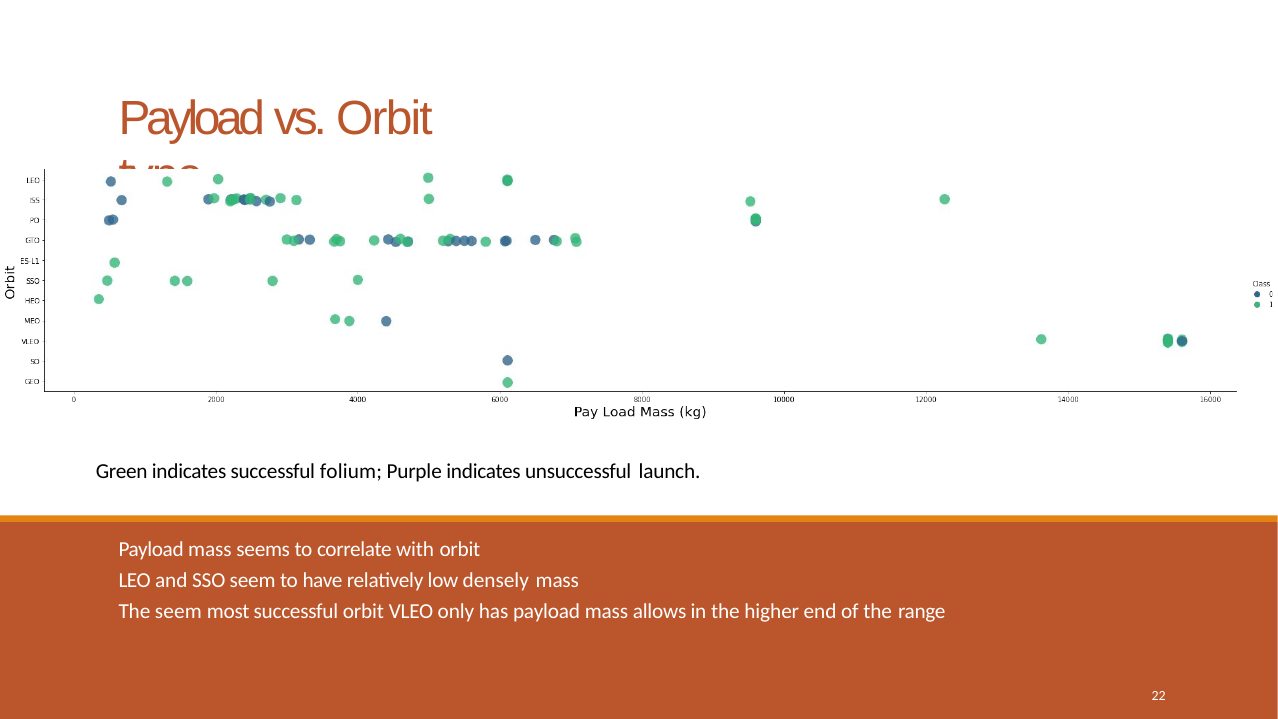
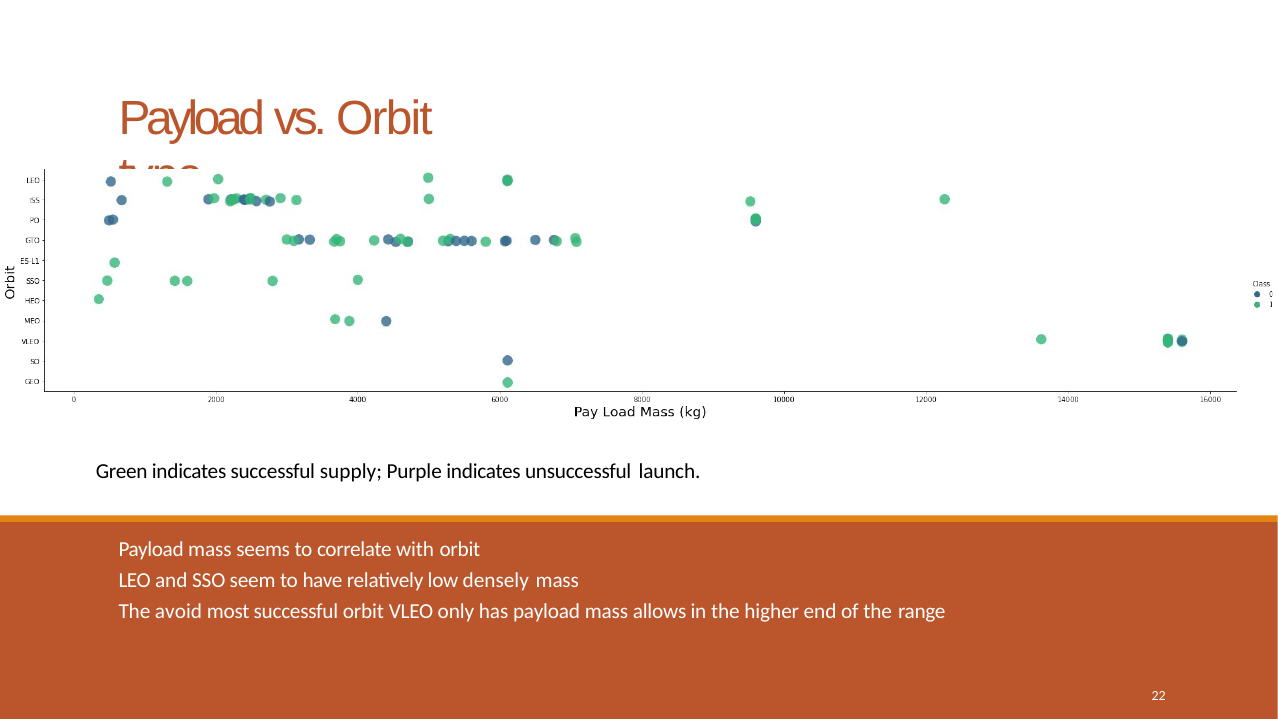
folium: folium -> supply (351, 471)
The seem: seem -> avoid (179, 611)
